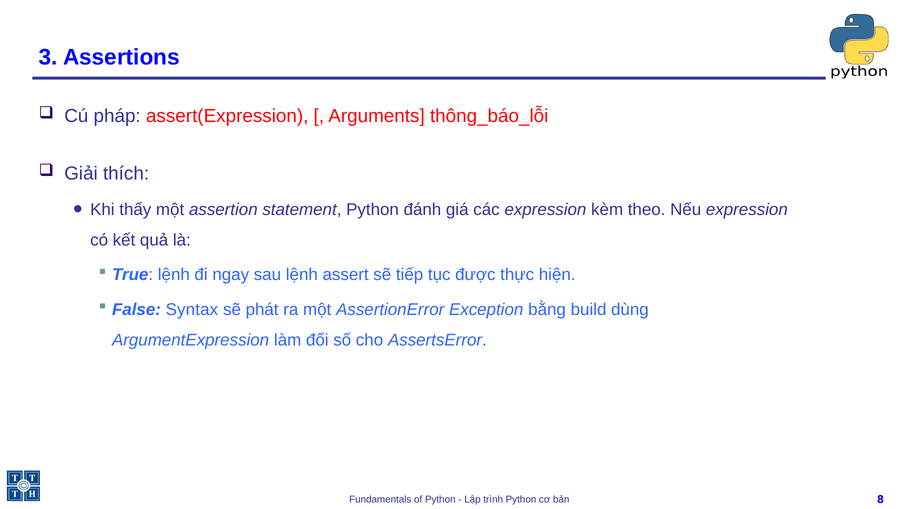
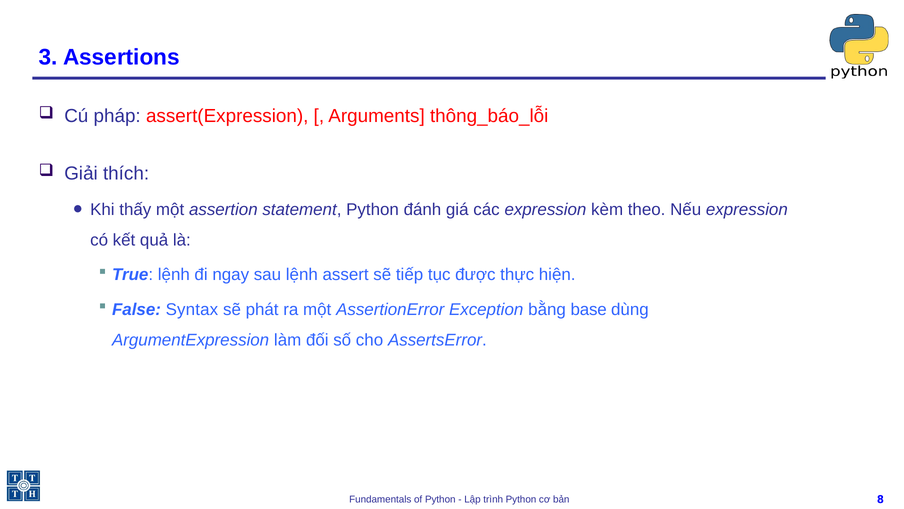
build: build -> base (589, 309)
